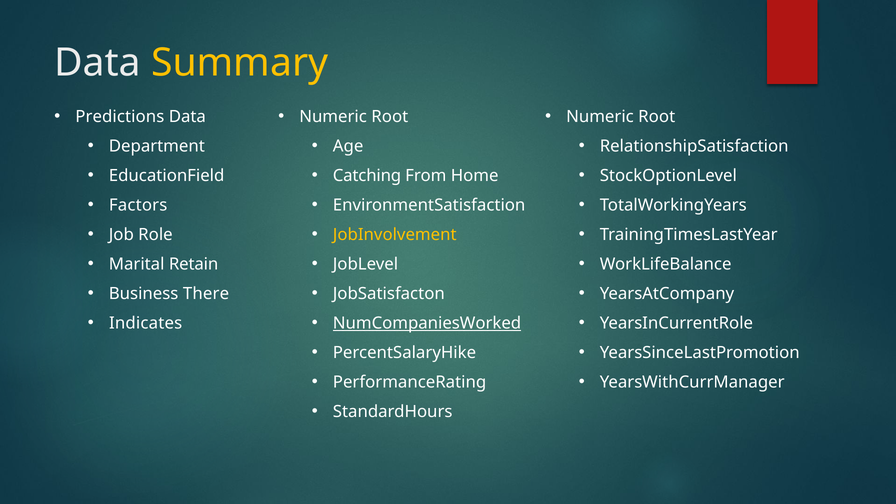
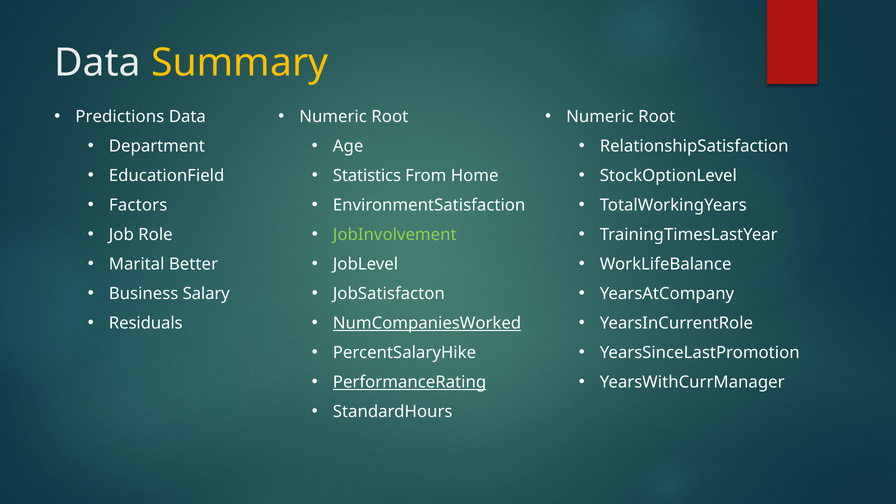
Catching: Catching -> Statistics (367, 176)
JobInvolvement colour: yellow -> light green (395, 235)
Retain: Retain -> Better (193, 264)
There: There -> Salary (206, 294)
Indicates: Indicates -> Residuals (146, 323)
PerformanceRating underline: none -> present (410, 382)
